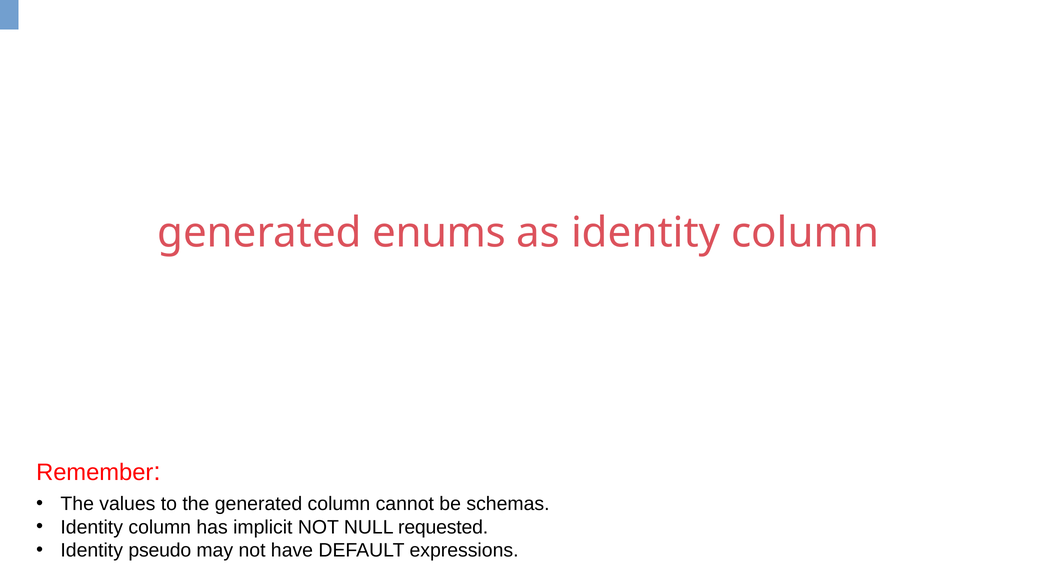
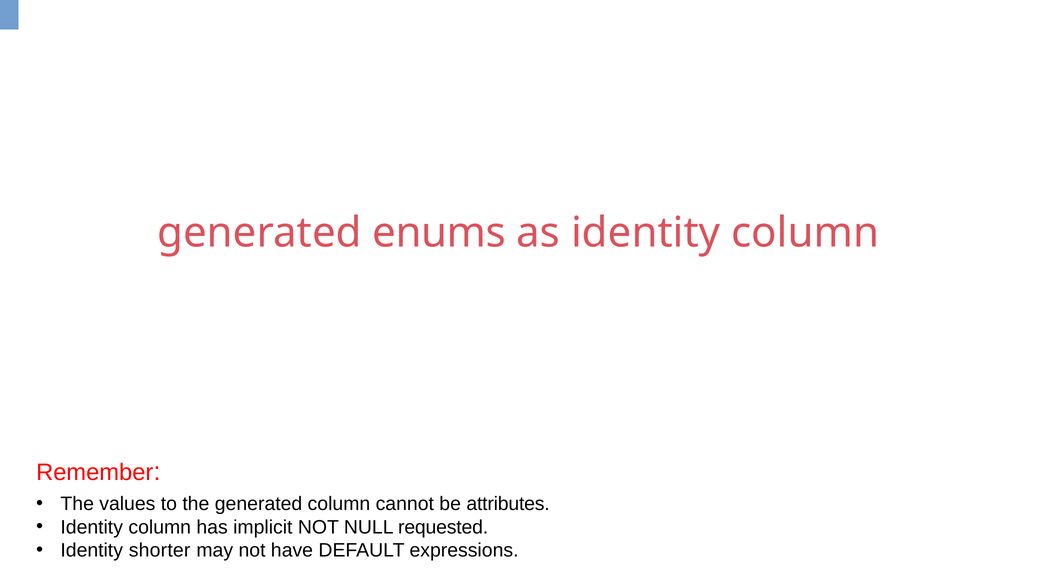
schemas: schemas -> attributes (508, 504)
pseudo: pseudo -> shorter (160, 551)
